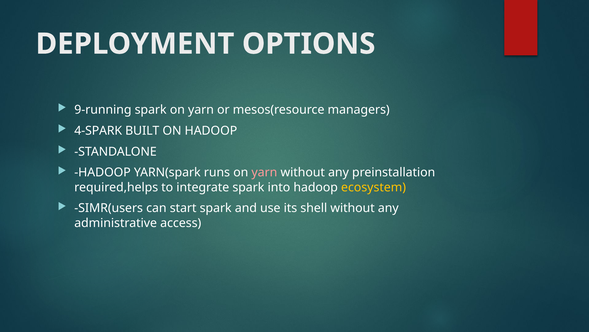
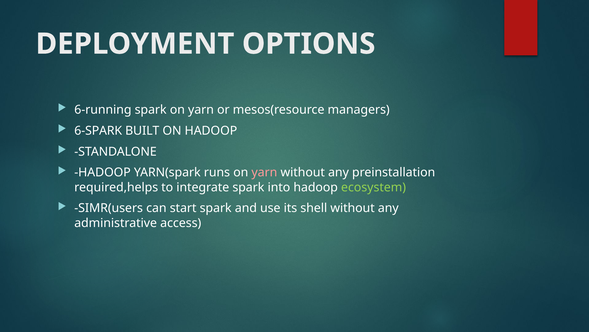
9-running: 9-running -> 6-running (103, 110)
4-SPARK: 4-SPARK -> 6-SPARK (98, 130)
ecosystem colour: yellow -> light green (374, 187)
